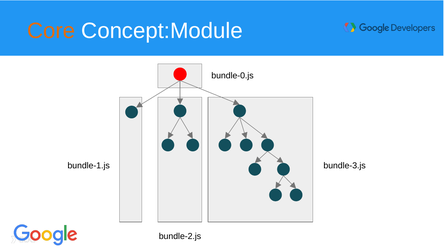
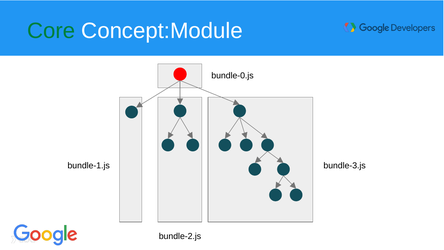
Core colour: orange -> green (51, 31)
